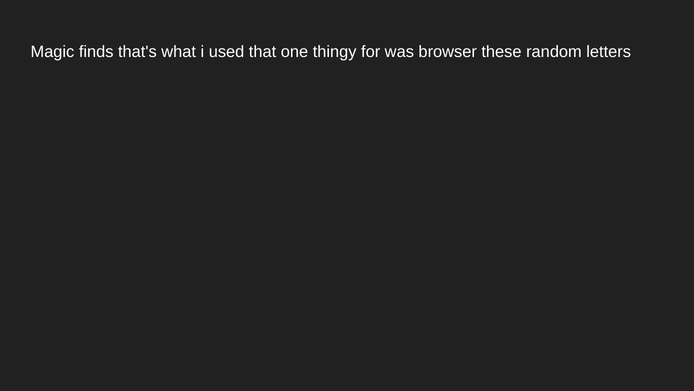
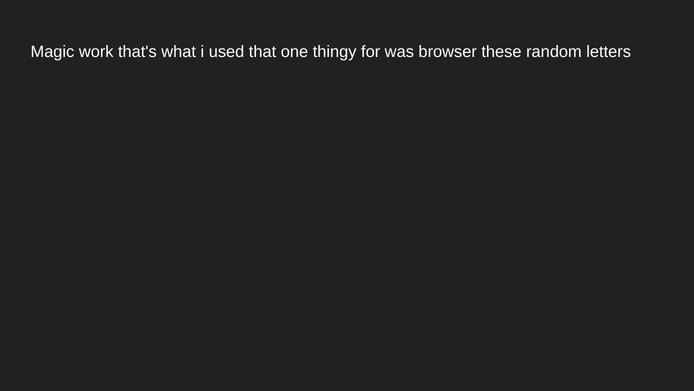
finds: finds -> work (96, 52)
